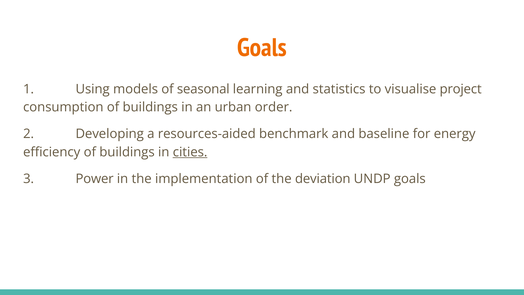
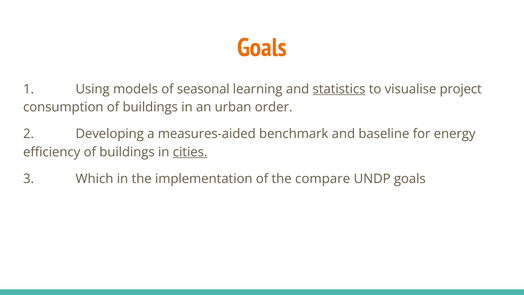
statistics underline: none -> present (339, 89)
resources-aided: resources-aided -> measures-aided (207, 134)
Power: Power -> Which (94, 179)
deviation: deviation -> compare (323, 179)
